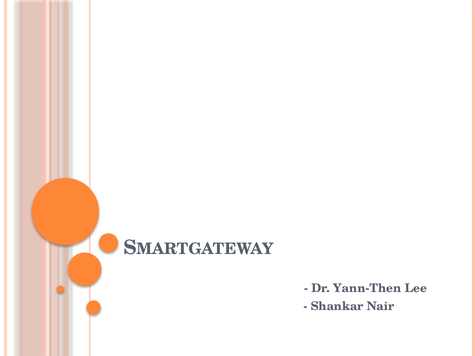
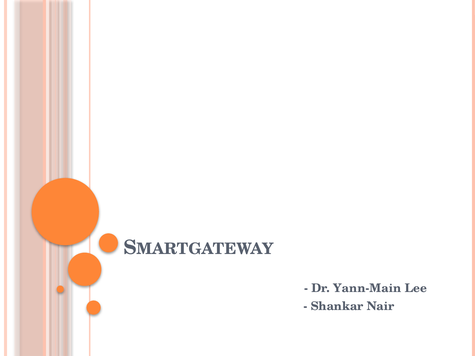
Yann-Then: Yann-Then -> Yann-Main (367, 288)
